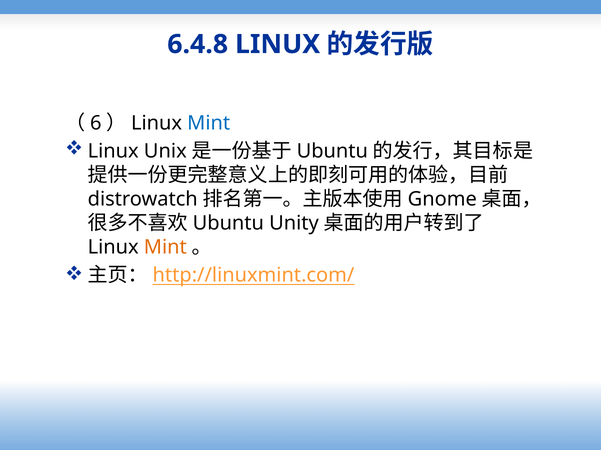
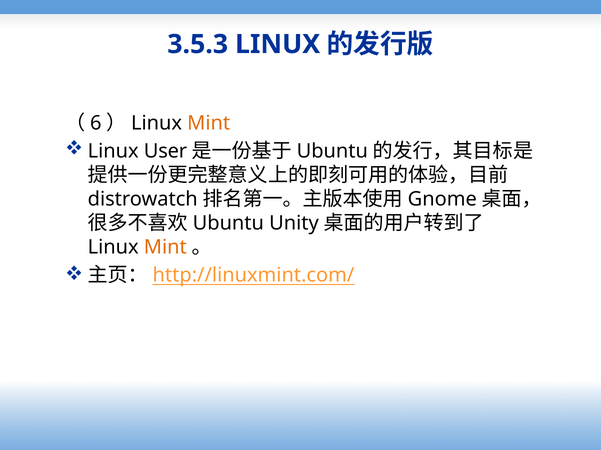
6.4.8: 6.4.8 -> 3.5.3 (198, 44)
Mint colour: blue -> orange (209, 123)
Unix: Unix -> User (165, 152)
